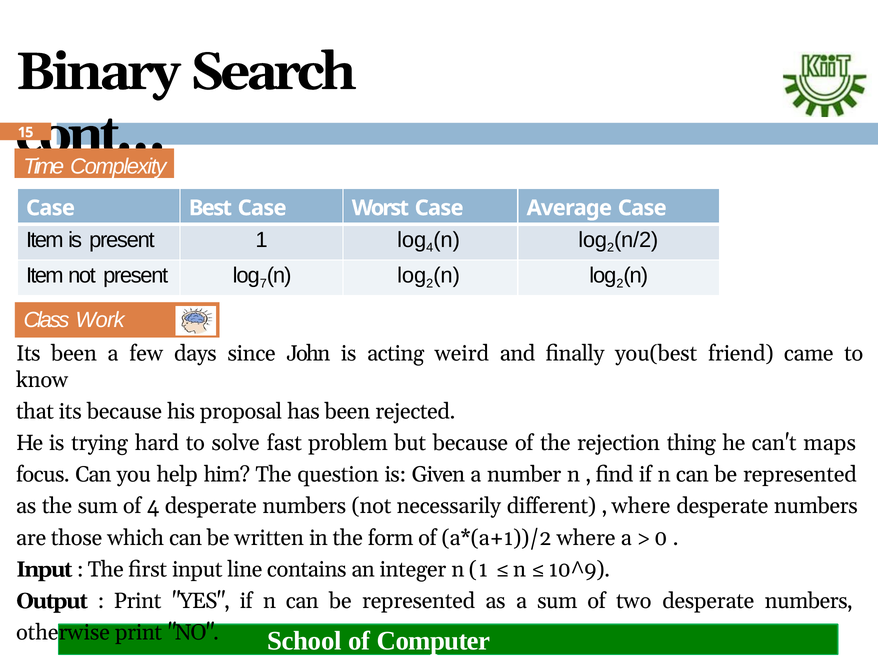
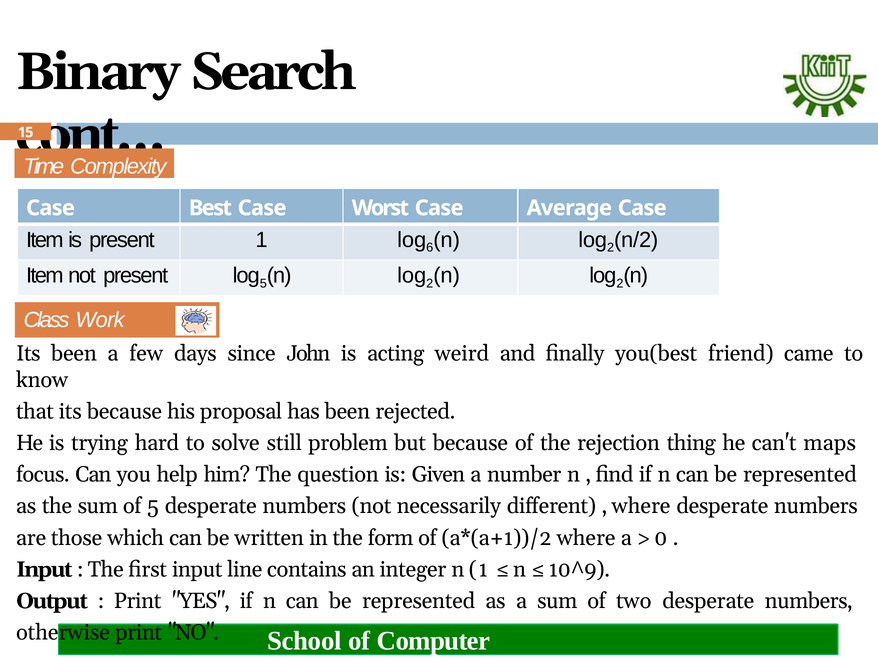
4: 4 -> 6 (430, 248)
7: 7 -> 5 (263, 284)
fast: fast -> still (284, 443)
of 4: 4 -> 5 (153, 507)
